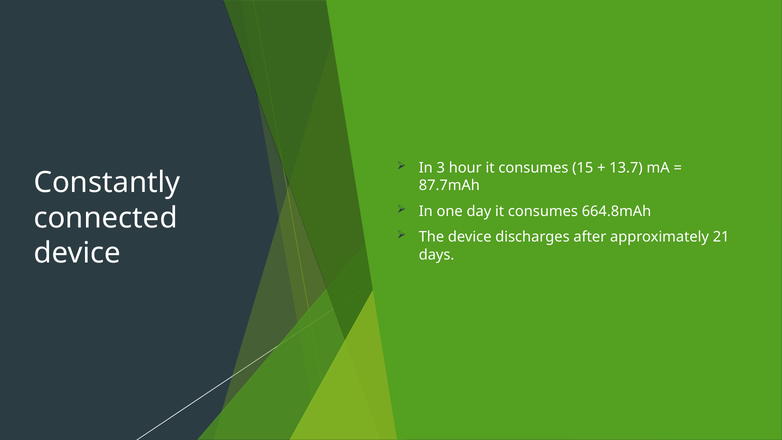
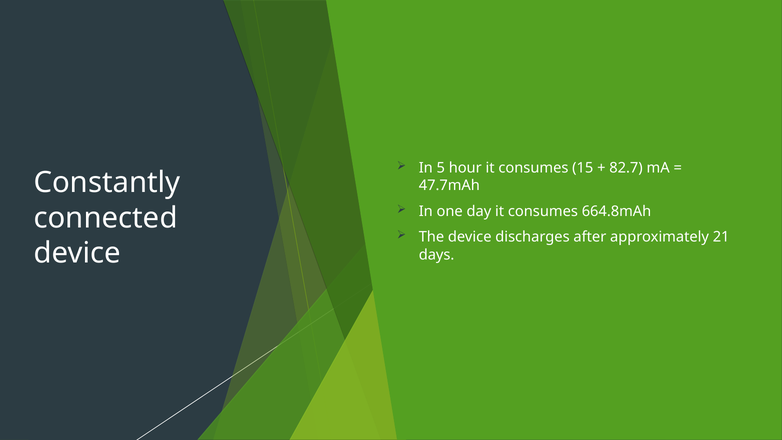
3: 3 -> 5 (441, 168)
13.7: 13.7 -> 82.7 (626, 168)
87.7mAh: 87.7mAh -> 47.7mAh (449, 186)
